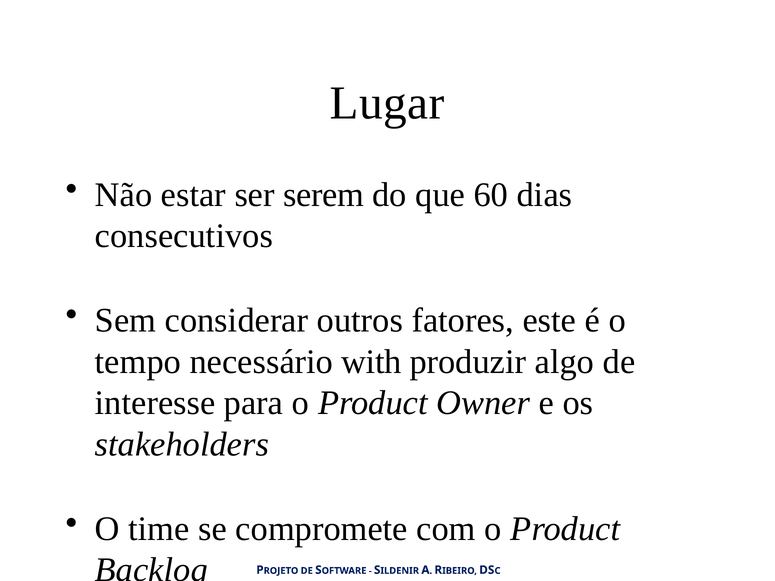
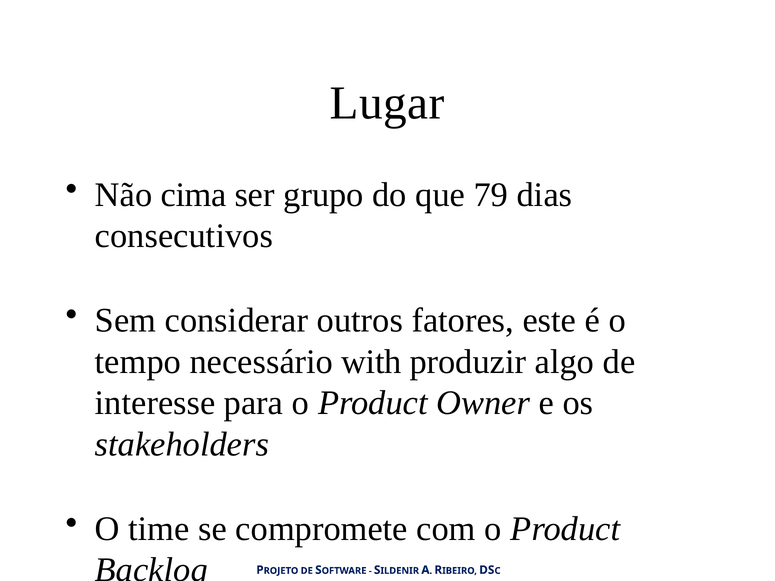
estar: estar -> cima (194, 195)
serem: serem -> grupo (323, 195)
60: 60 -> 79 (491, 195)
